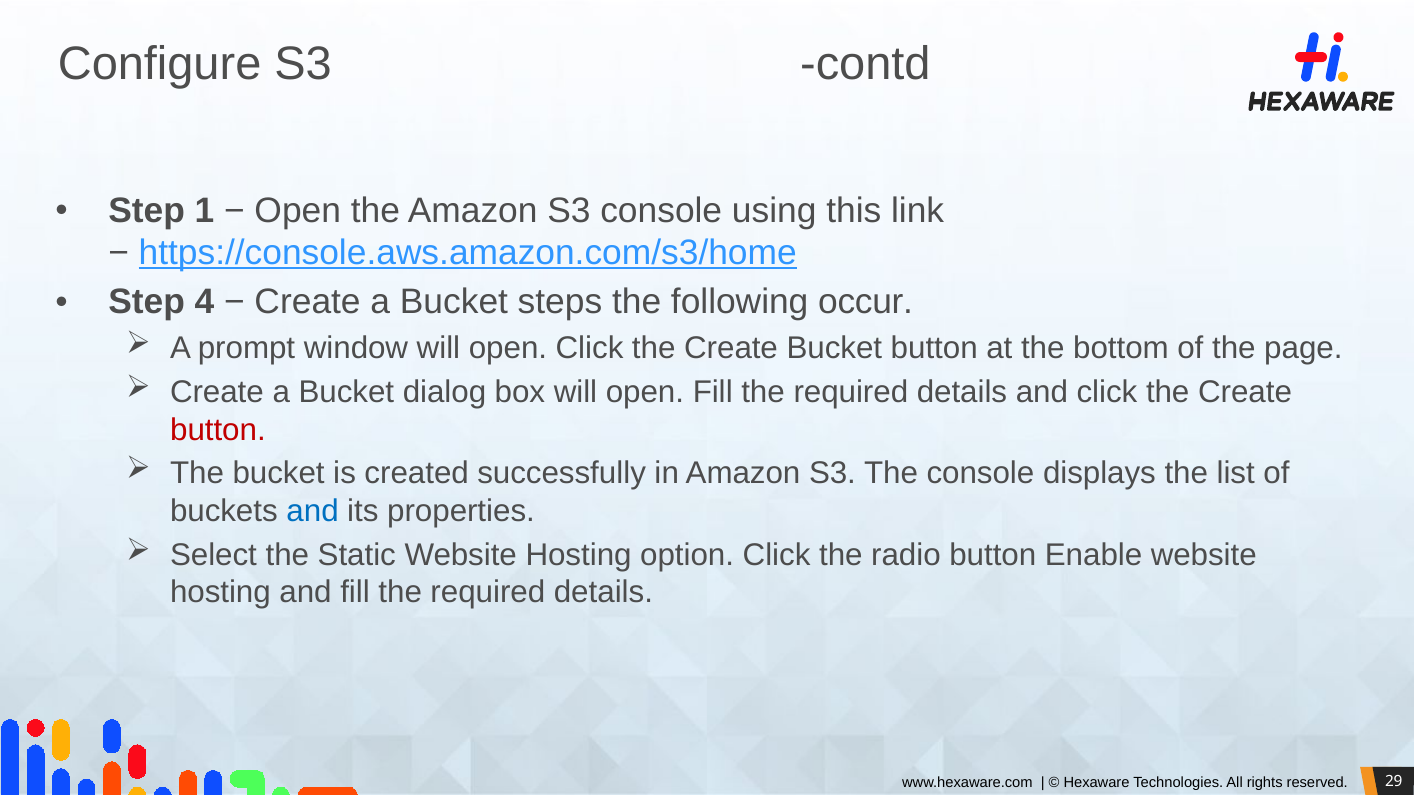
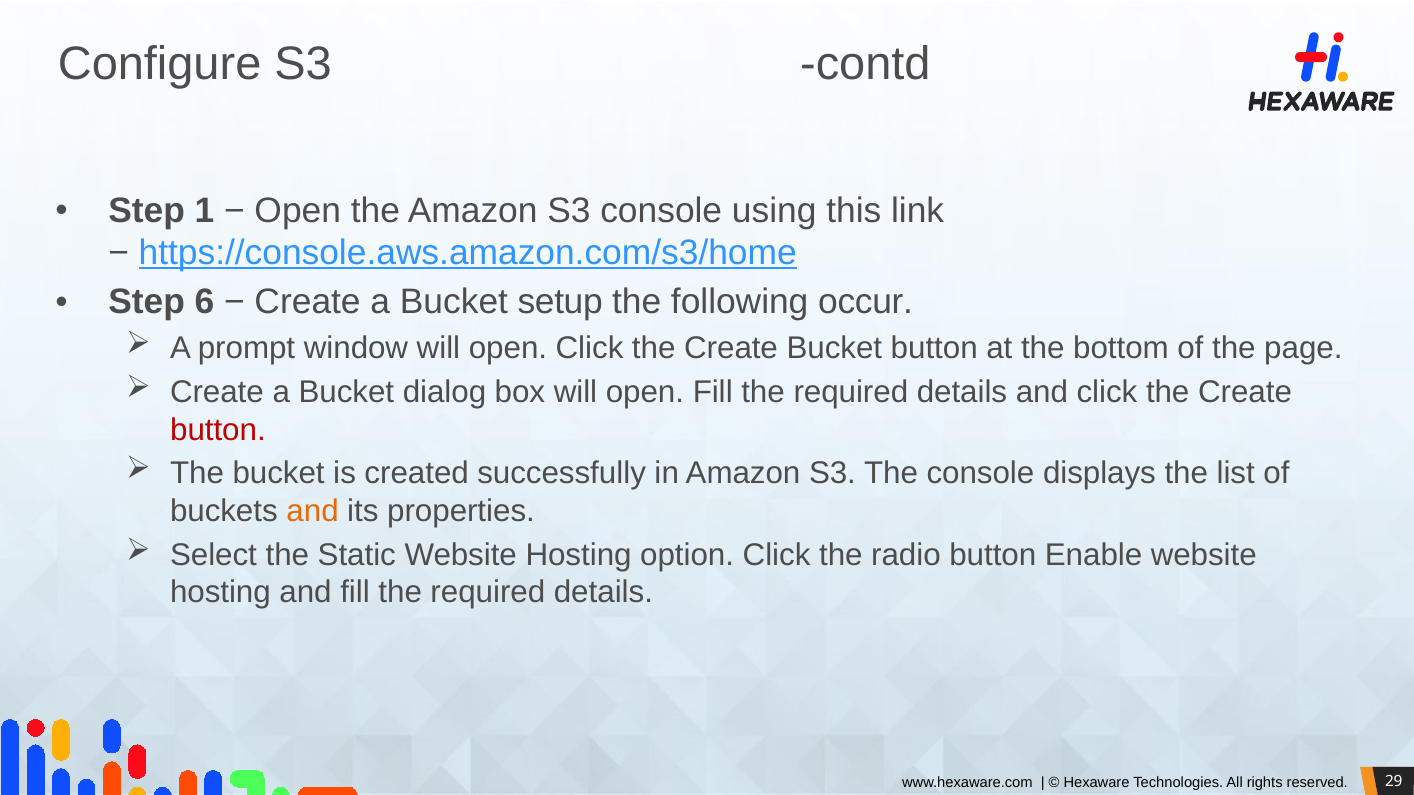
4: 4 -> 6 (204, 302)
steps: steps -> setup (560, 302)
and colour: blue -> orange (313, 511)
